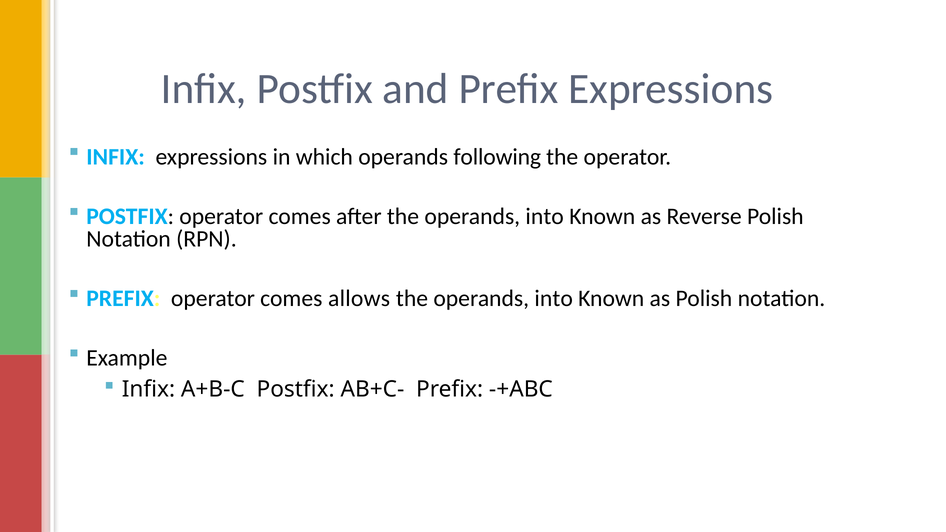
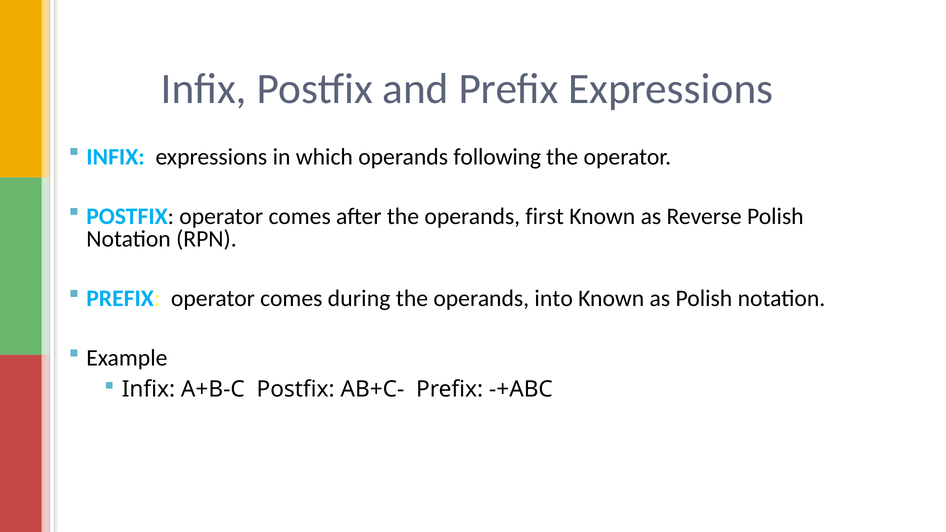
after the operands into: into -> first (545, 216)
allows: allows -> during (359, 299)
